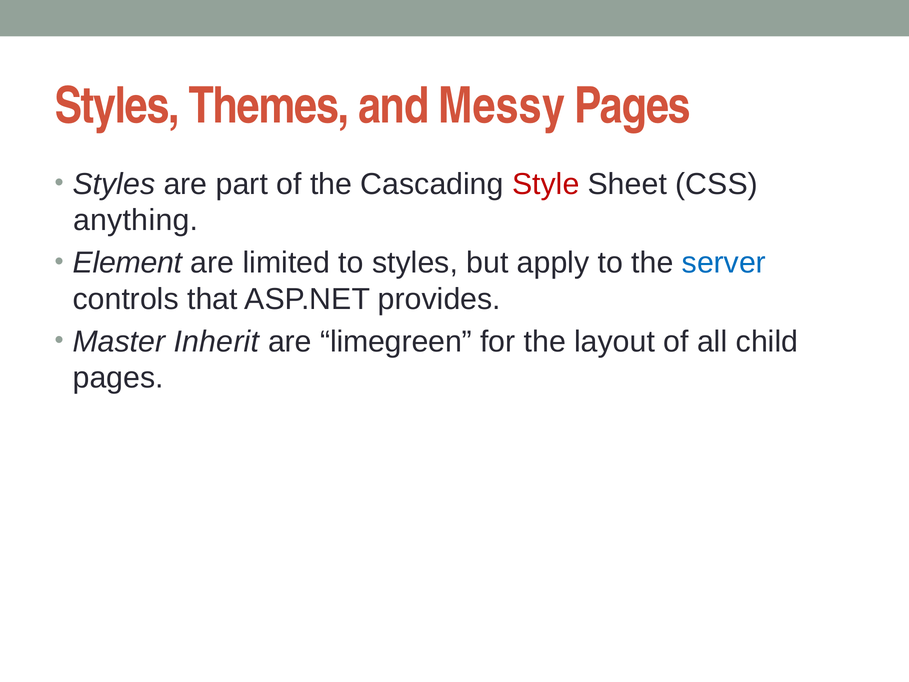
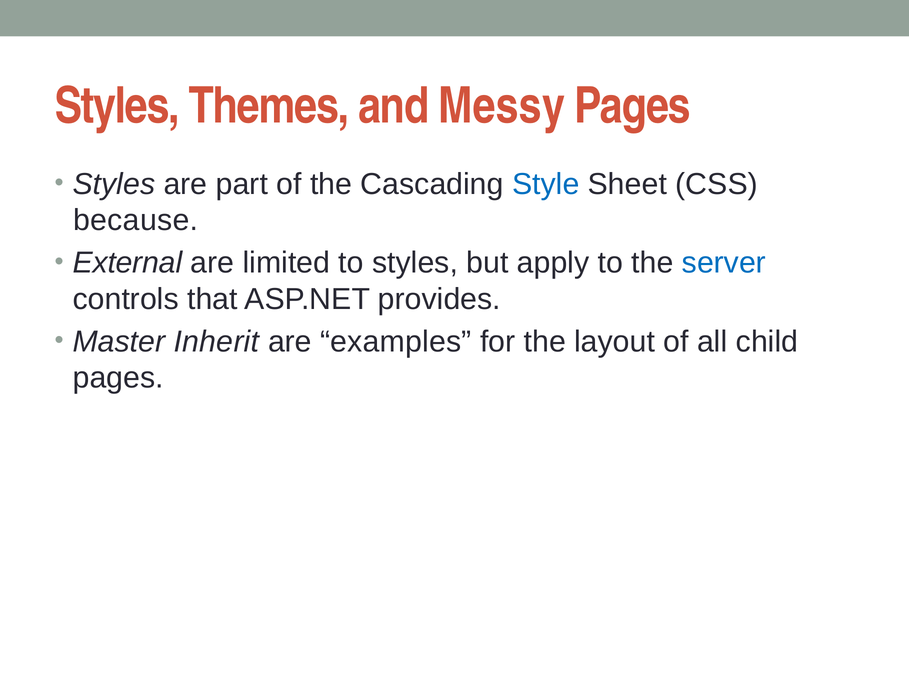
Style colour: red -> blue (546, 184)
anything: anything -> because (136, 220)
Element: Element -> External (128, 263)
limegreen: limegreen -> examples (396, 341)
